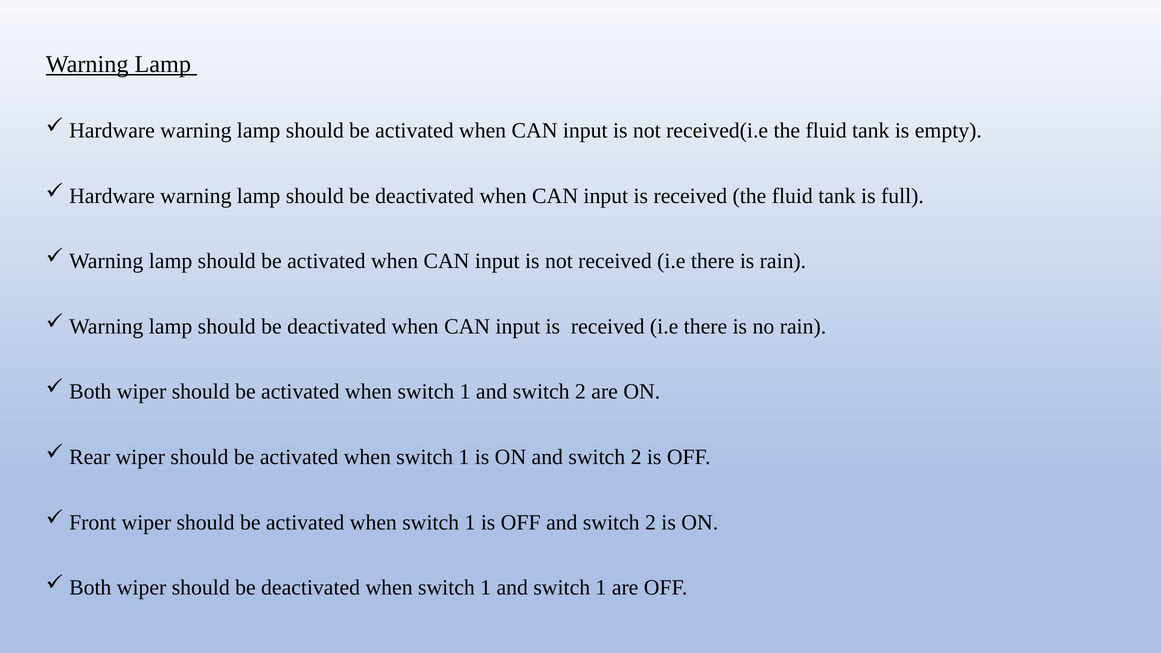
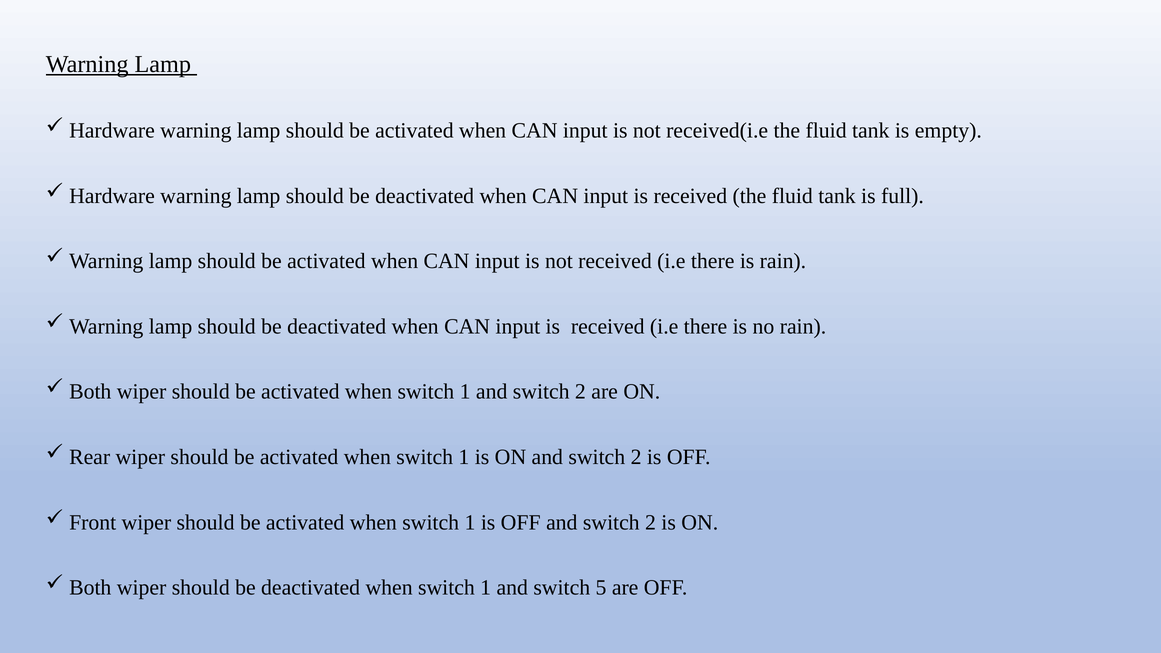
and switch 1: 1 -> 5 (601, 588)
